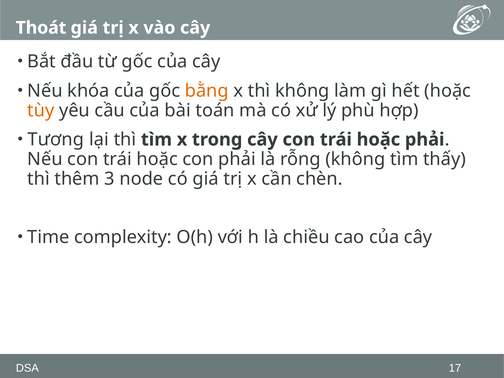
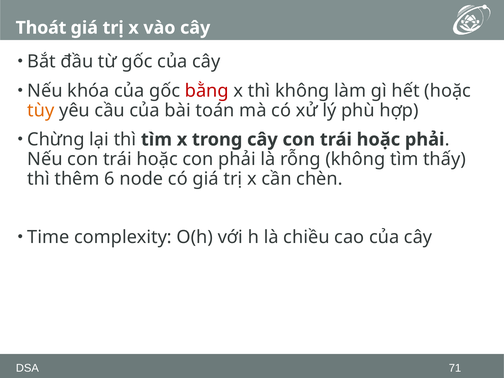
bằng colour: orange -> red (207, 91)
Tương: Tương -> Chừng (56, 140)
3: 3 -> 6 (109, 179)
17: 17 -> 71 (455, 368)
